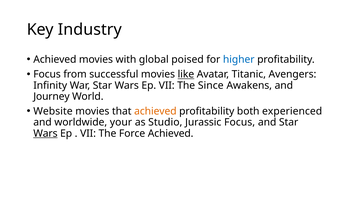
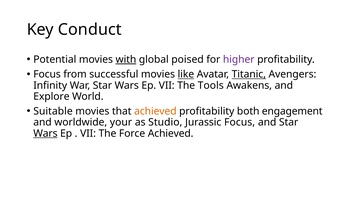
Industry: Industry -> Conduct (90, 29)
Achieved: Achieved -> Potential (55, 59)
with underline: none -> present (126, 59)
higher colour: blue -> purple (239, 59)
Titanic underline: none -> present (249, 74)
Since: Since -> Tools (211, 85)
Journey: Journey -> Explore (51, 96)
Website: Website -> Suitable (53, 111)
experienced: experienced -> engagement (292, 111)
